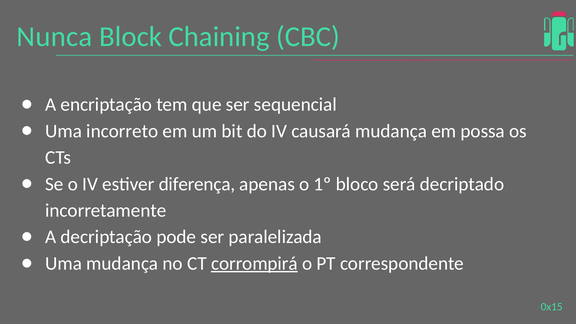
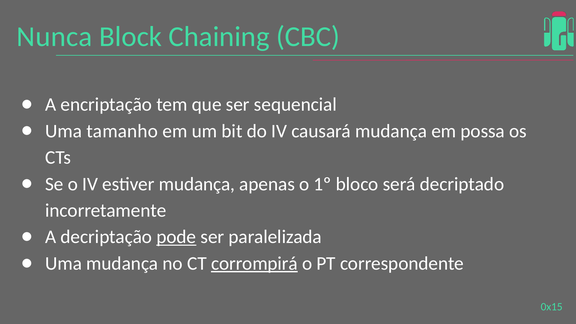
incorreto: incorreto -> tamanho (122, 131)
estiver diferença: diferença -> mudança (197, 184)
pode underline: none -> present (176, 237)
